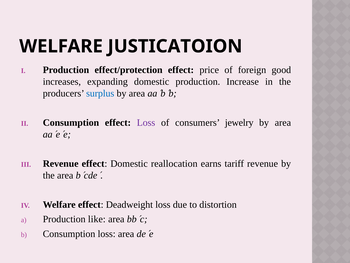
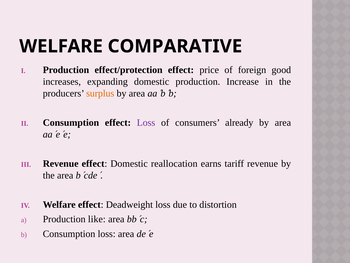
JUSTICATOION: JUSTICATOION -> COMPARATIVE (175, 46)
surplus colour: blue -> orange (100, 93)
jewelry: jewelry -> already (239, 122)
